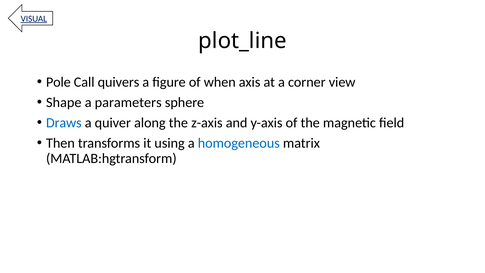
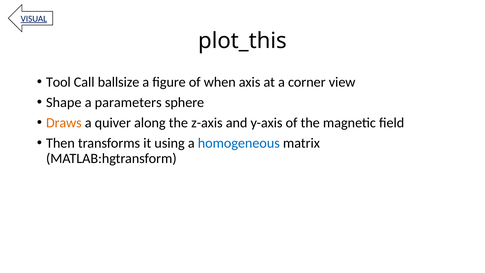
plot_line: plot_line -> plot_this (242, 41)
Pole: Pole -> Tool (58, 82)
quivers: quivers -> ballsize (119, 82)
Draws colour: blue -> orange (64, 123)
